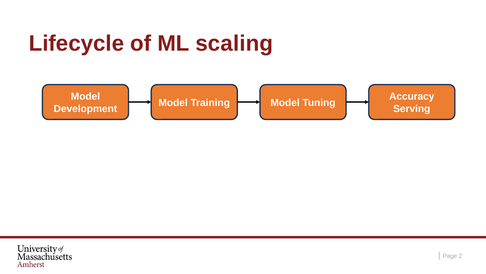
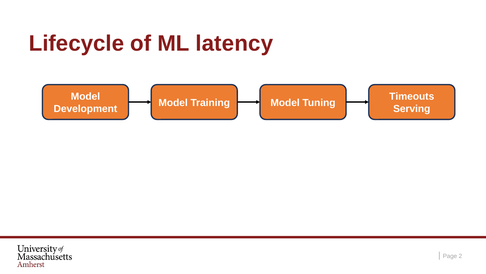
scaling: scaling -> latency (234, 43)
Accuracy: Accuracy -> Timeouts (412, 96)
